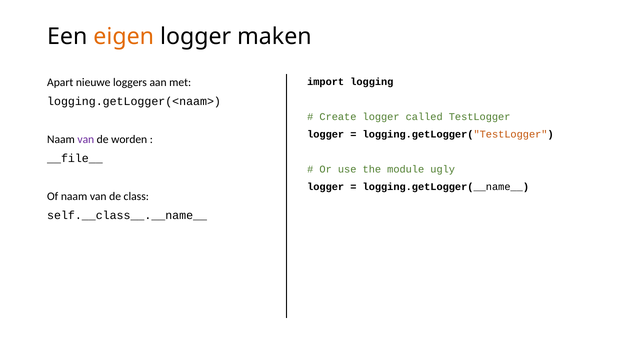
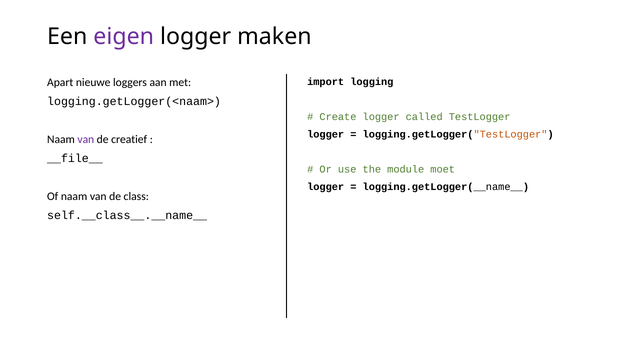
eigen colour: orange -> purple (124, 37)
worden: worden -> creatief (129, 139)
ugly: ugly -> moet (443, 169)
